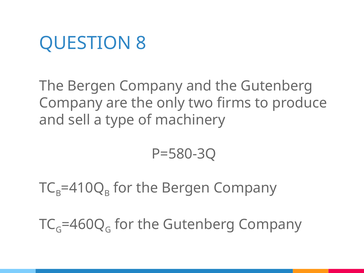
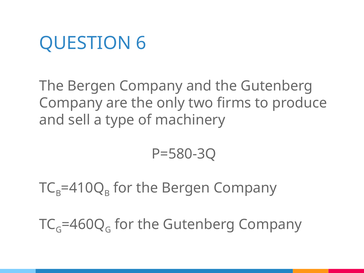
8: 8 -> 6 (141, 43)
